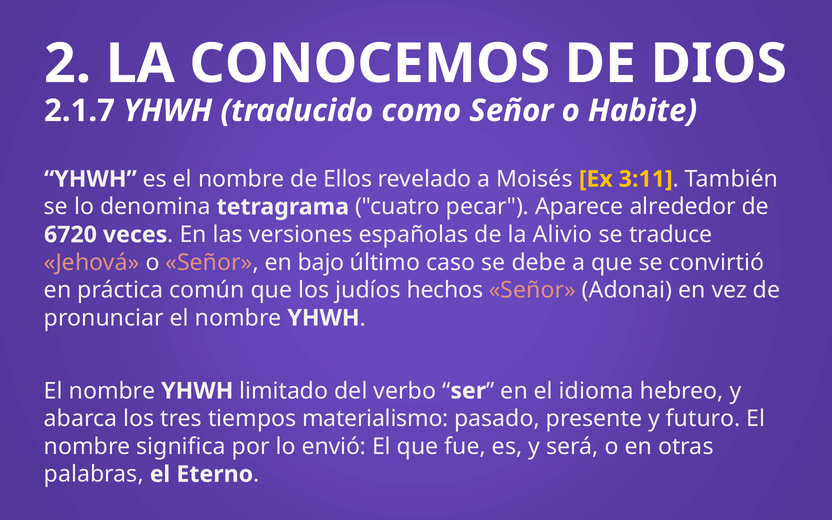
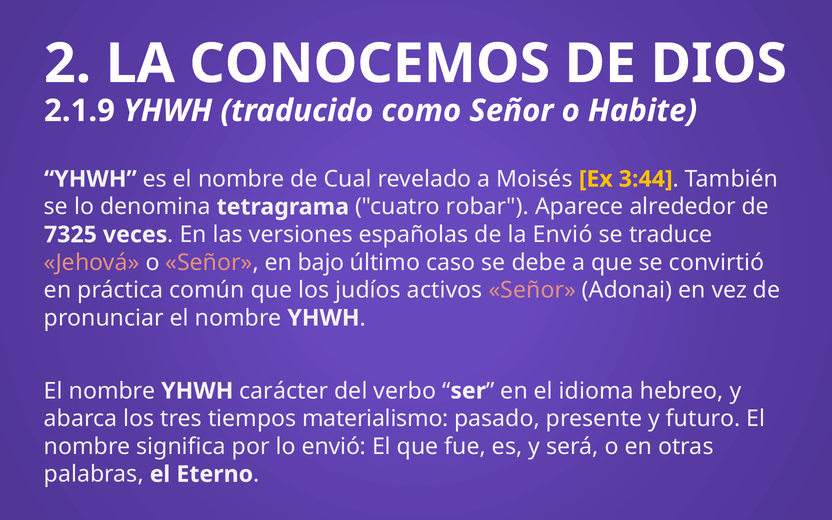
2.1.7: 2.1.7 -> 2.1.9 (79, 111)
Ellos: Ellos -> Cual (348, 179)
3:11: 3:11 -> 3:44 (646, 179)
pecar: pecar -> robar (488, 207)
6720: 6720 -> 7325 (70, 235)
la Alivio: Alivio -> Envió (563, 235)
hechos: hechos -> activos (445, 290)
limitado: limitado -> carácter (284, 391)
